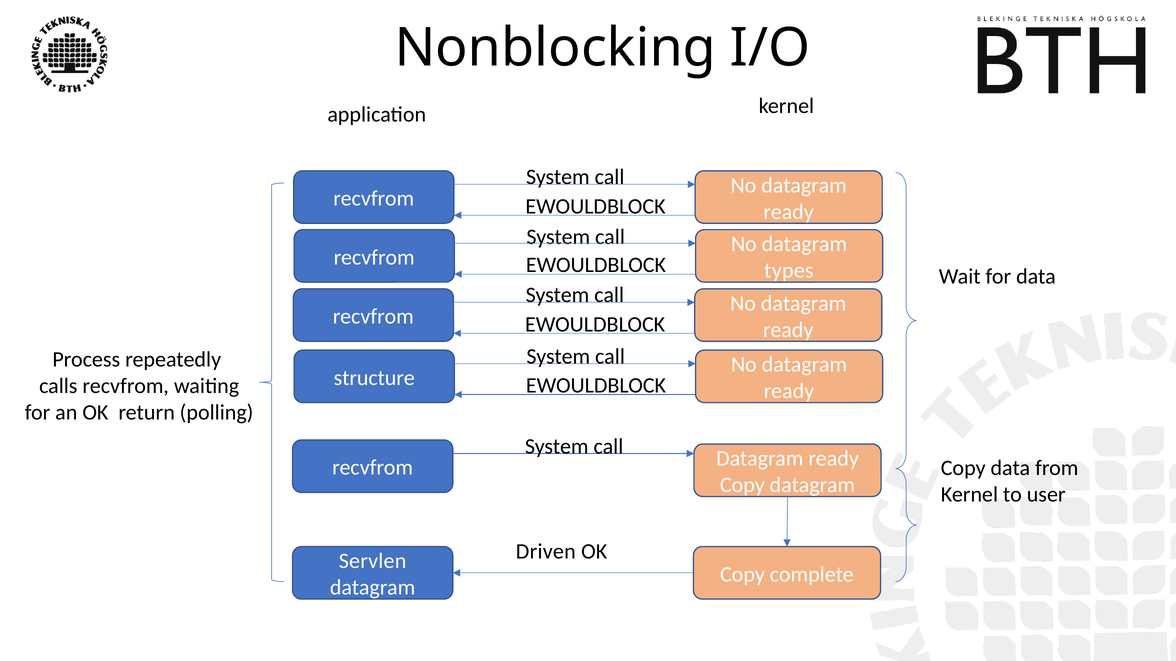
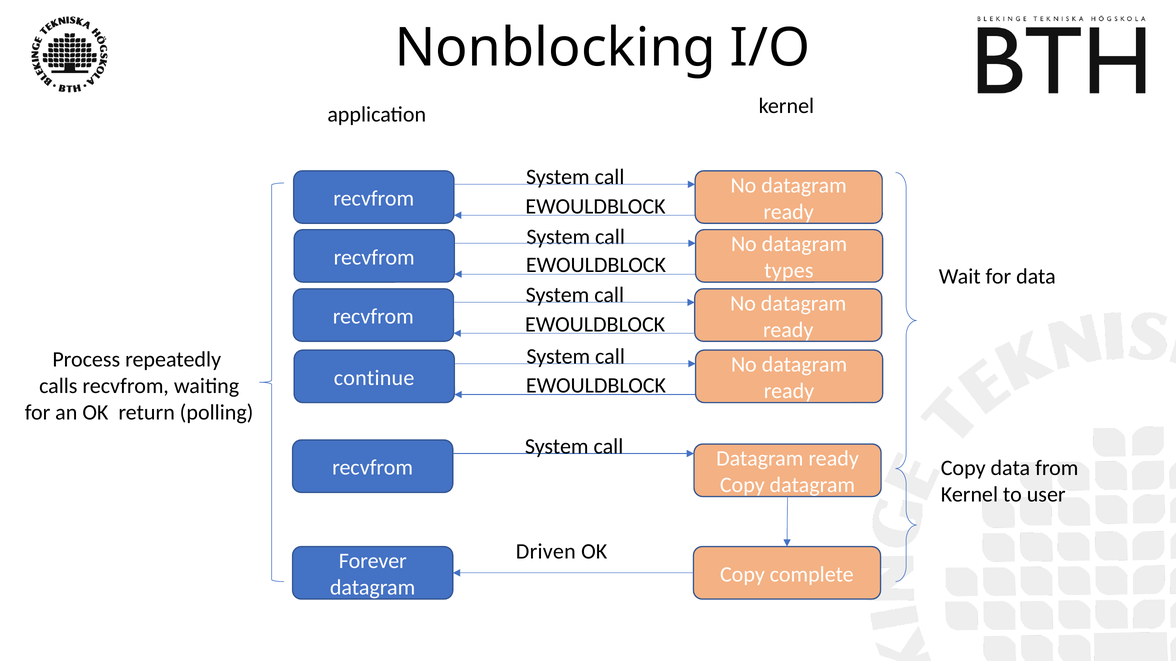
structure: structure -> continue (374, 378)
Servlen: Servlen -> Forever (373, 562)
